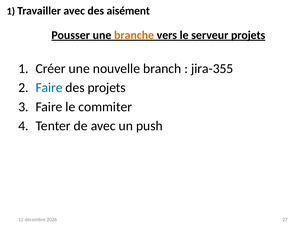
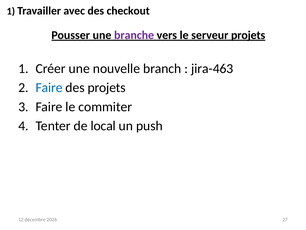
aisément: aisément -> checkout (128, 11)
branche colour: orange -> purple (134, 35)
jira-355: jira-355 -> jira-463 (212, 68)
de avec: avec -> local (103, 126)
